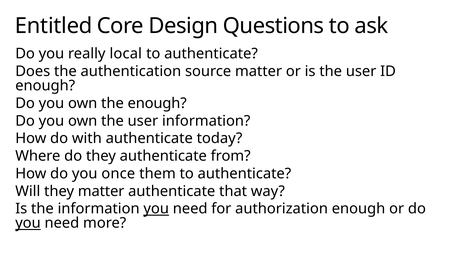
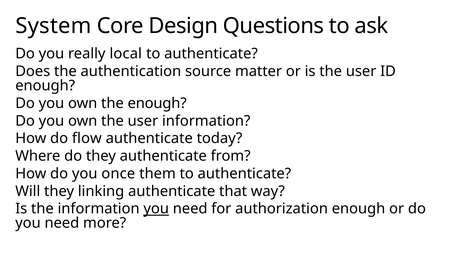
Entitled: Entitled -> System (53, 26)
with: with -> flow (87, 138)
they matter: matter -> linking (101, 191)
you underline: present -> none (28, 223)
